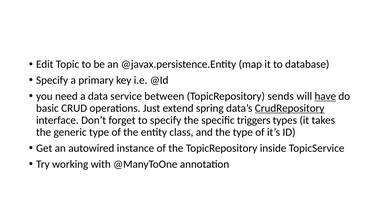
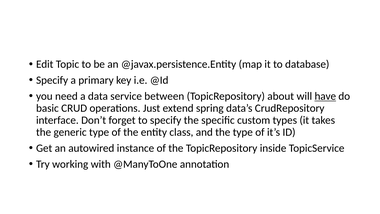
sends: sends -> about (281, 96)
CrudRepository underline: present -> none (290, 108)
triggers: triggers -> custom (254, 120)
